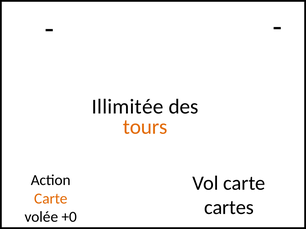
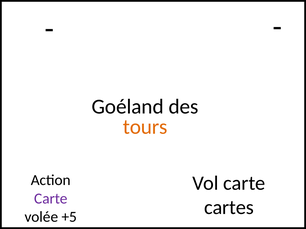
Illimitée: Illimitée -> Goéland (128, 107)
Carte colour: orange -> purple (51, 199)
+0: +0 -> +5 (69, 217)
